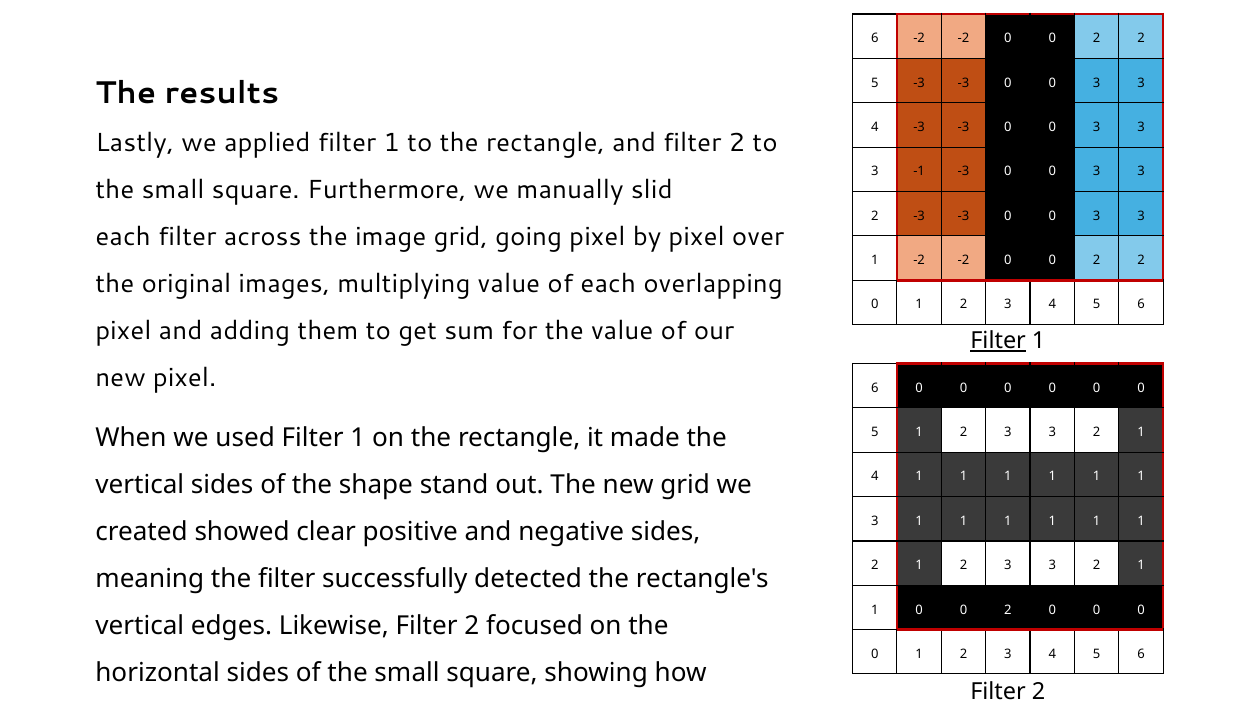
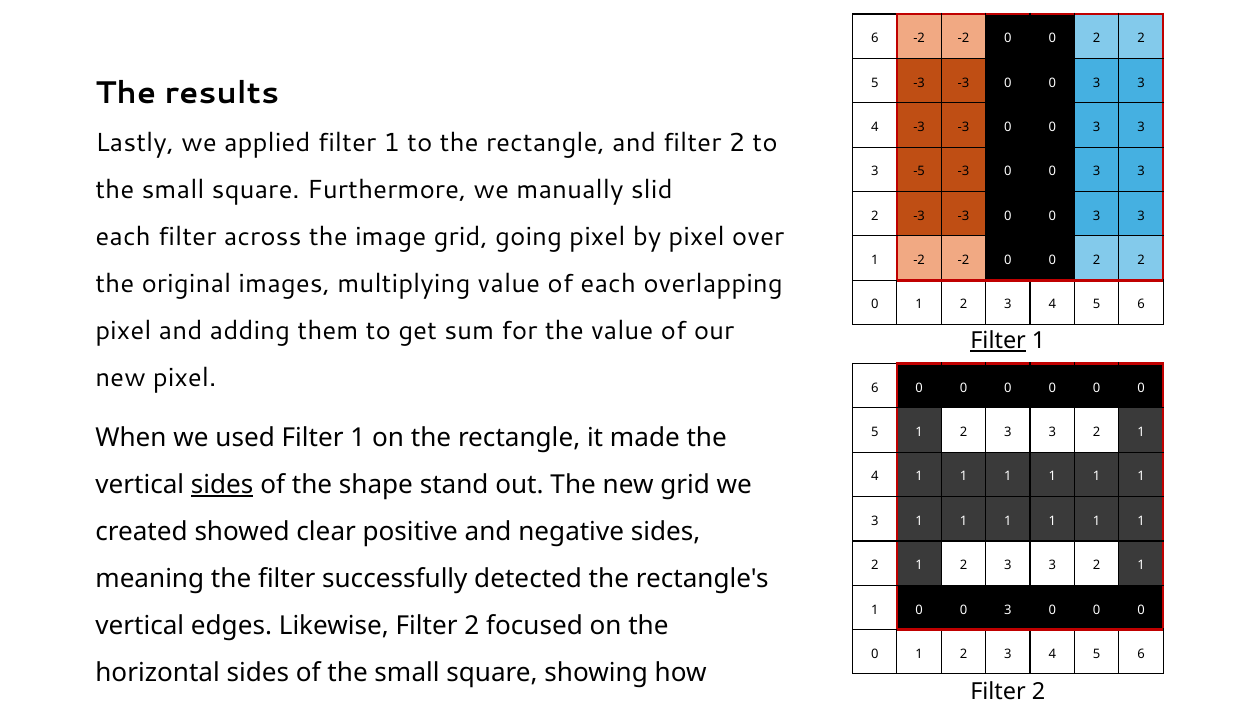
-1: -1 -> -5 (919, 171)
sides underline: none -> present (222, 485)
1 0 0 2: 2 -> 3 (1008, 609)
